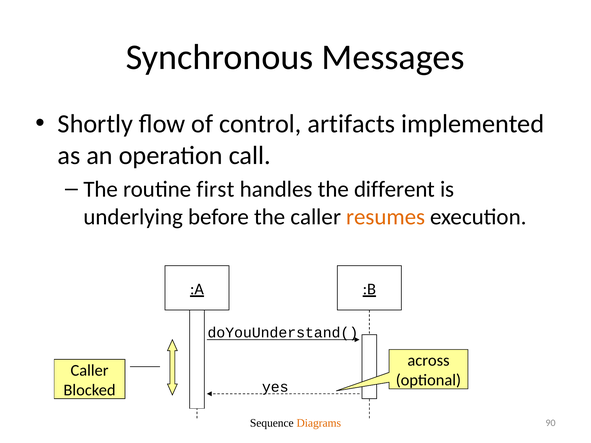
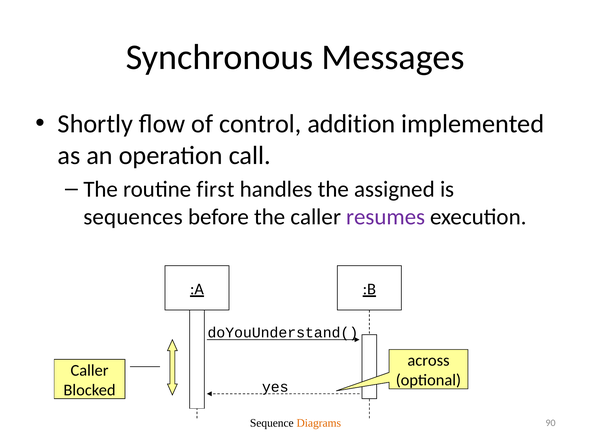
artifacts: artifacts -> addition (351, 124)
different: different -> assigned (394, 189)
underlying: underlying -> sequences (133, 217)
resumes colour: orange -> purple (386, 217)
